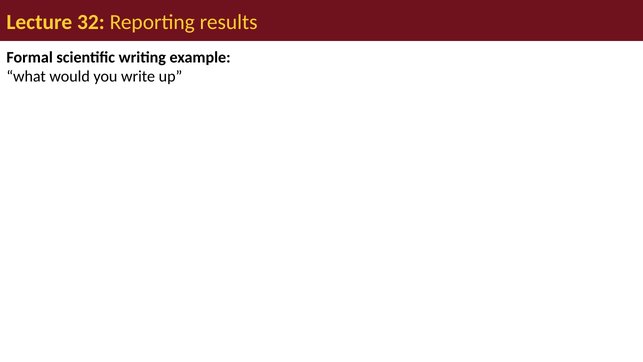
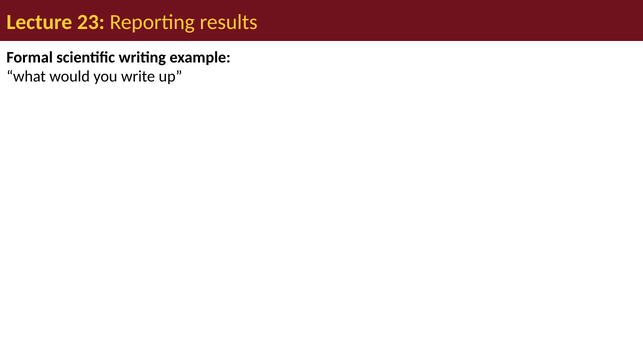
32: 32 -> 23 (91, 22)
